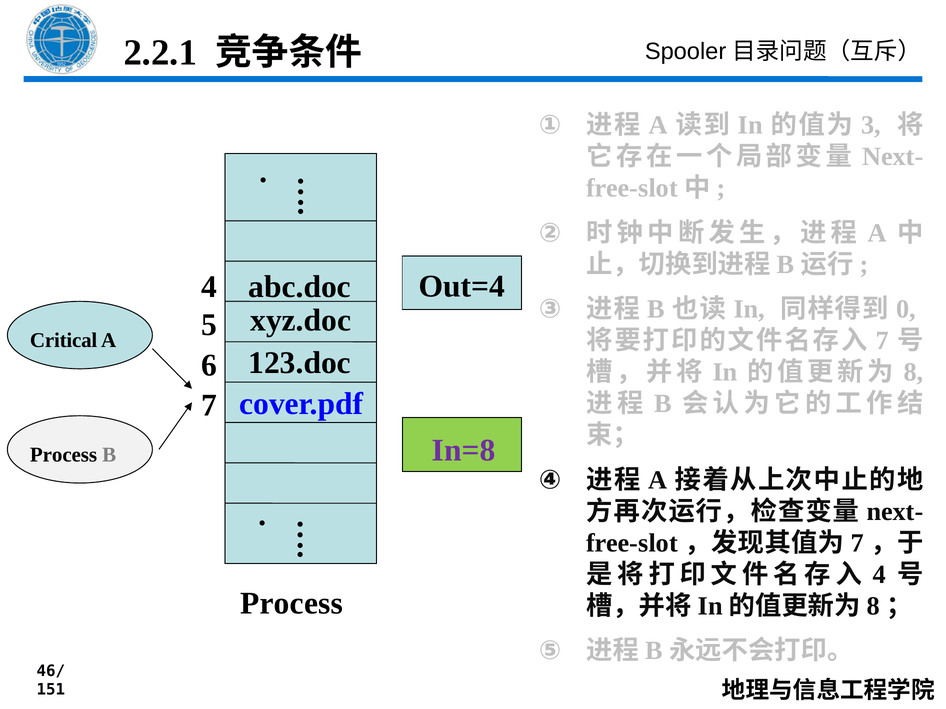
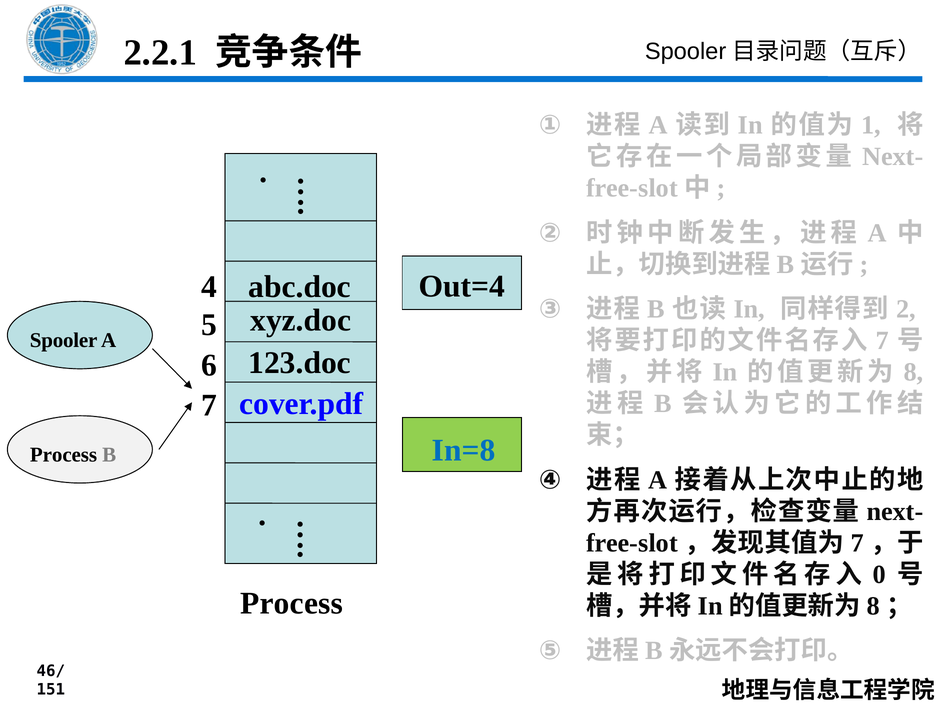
3: 3 -> 1 (871, 125)
0: 0 -> 2 (906, 309)
Critical: Critical -> Spooler (64, 341)
In=8 colour: purple -> blue (464, 451)
4: 4 -> 0 (880, 575)
